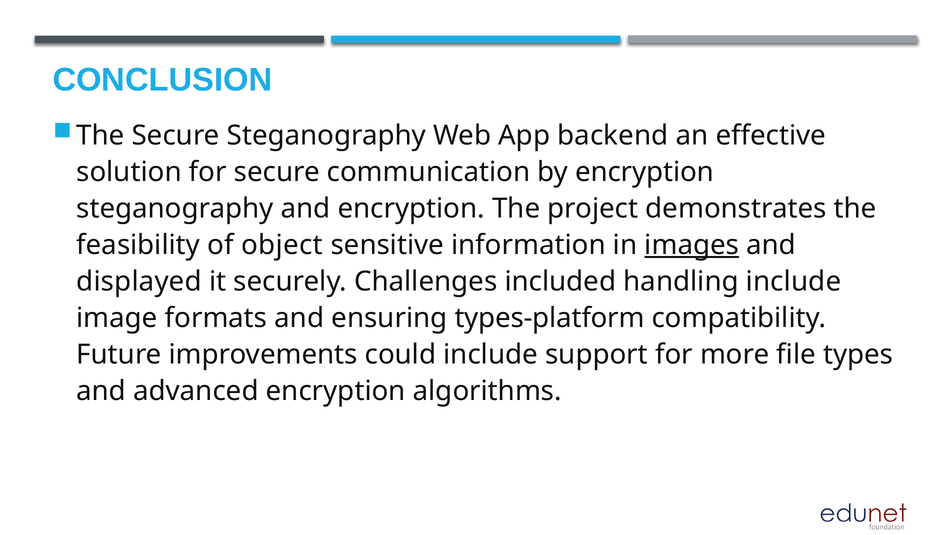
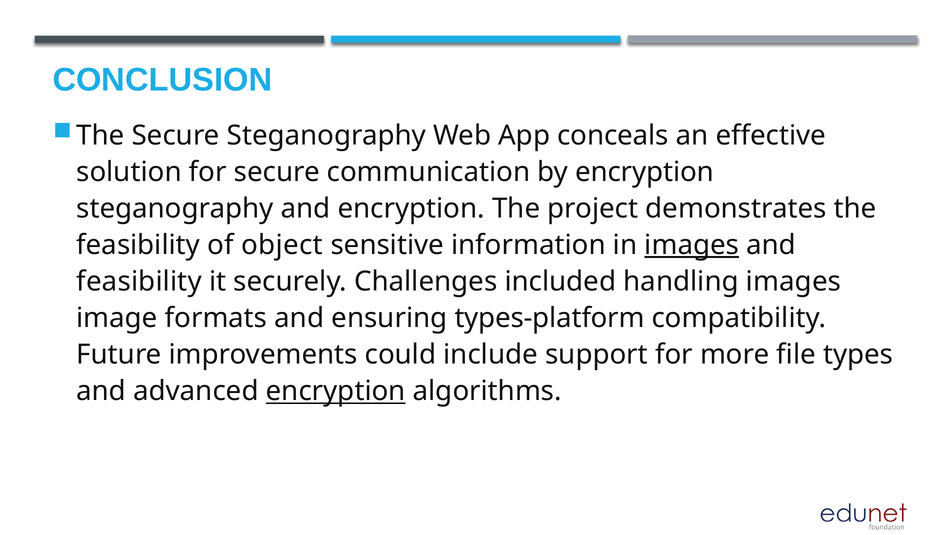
backend: backend -> conceals (613, 136)
displayed: displayed -> feasibility (139, 282)
handling include: include -> images (794, 282)
encryption underline: none -> present (336, 392)
